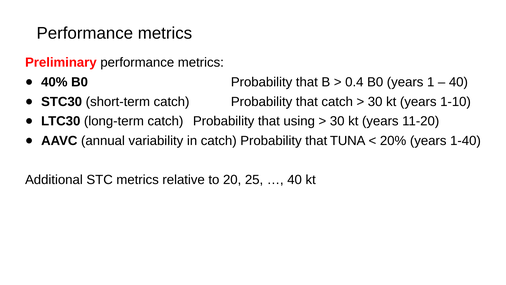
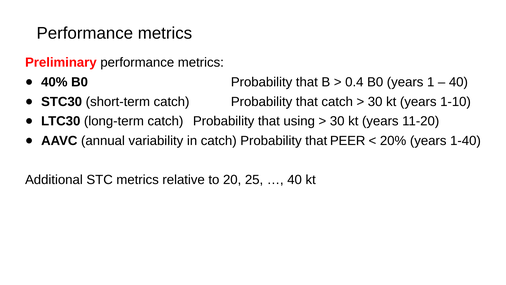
TUNA: TUNA -> PEER (348, 141)
